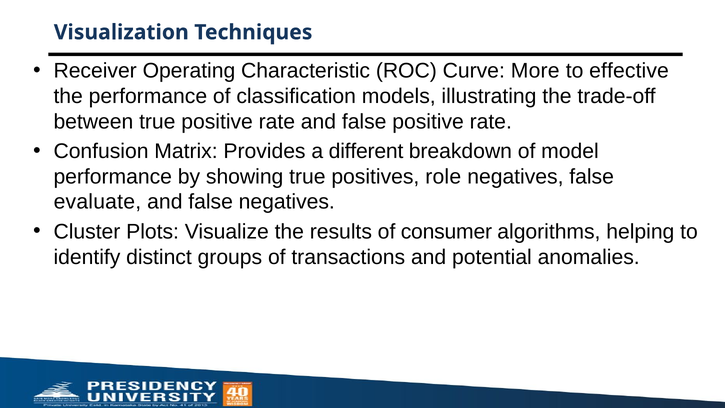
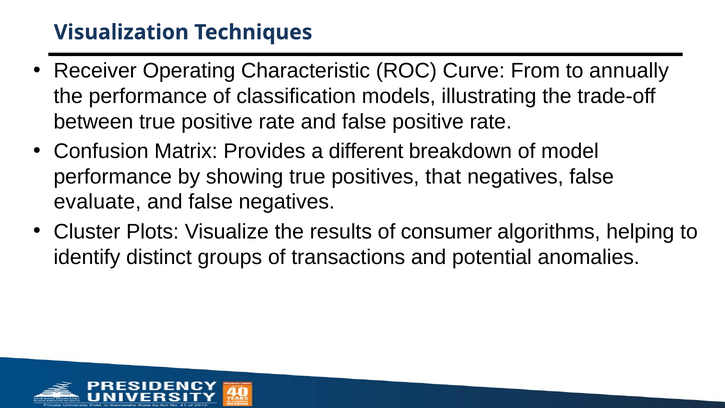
More: More -> From (535, 71)
effective: effective -> annually (629, 71)
role: role -> that (443, 177)
